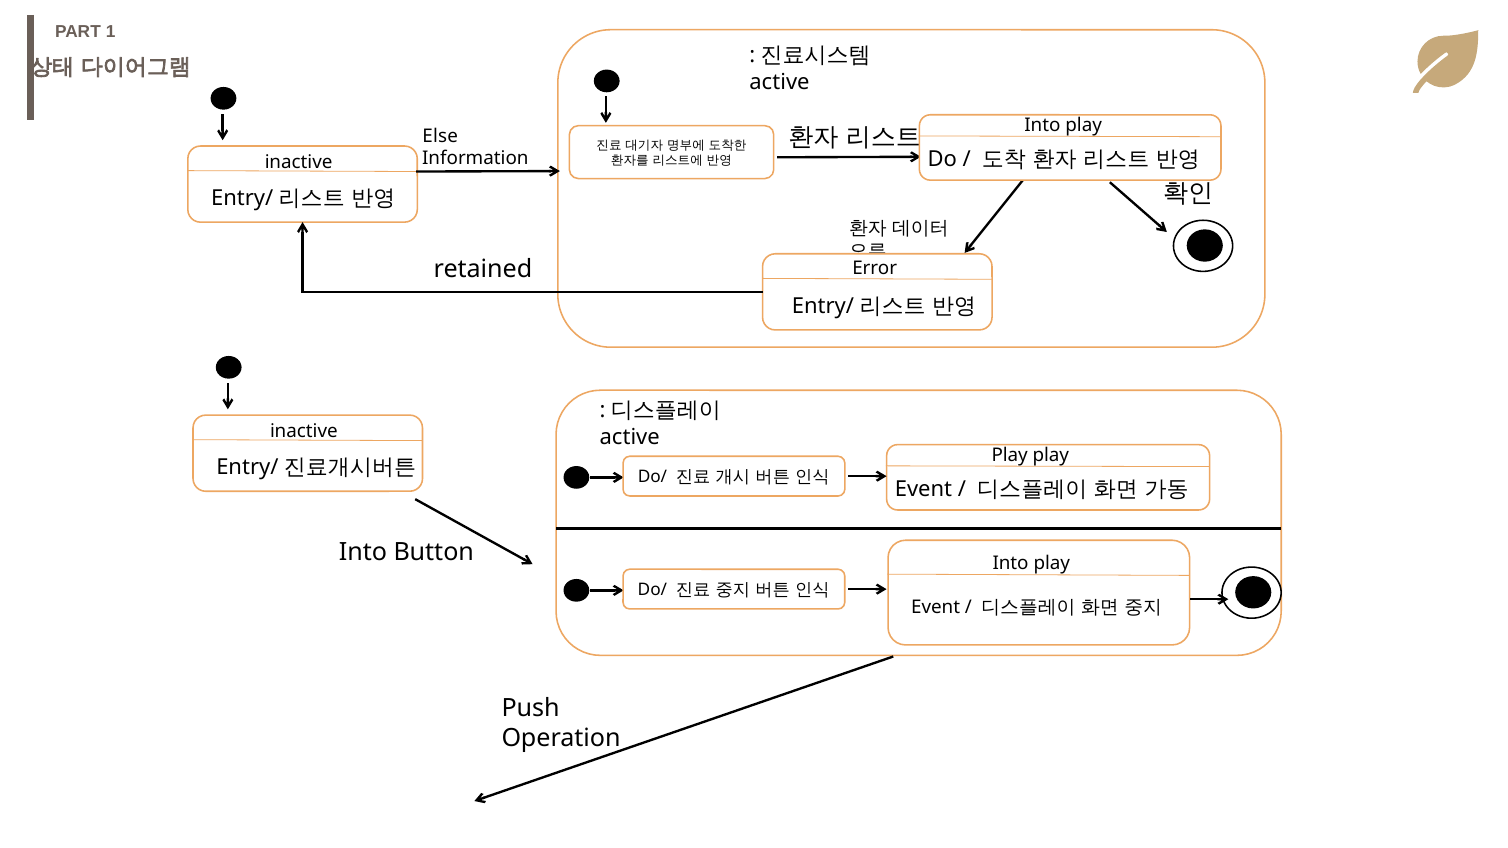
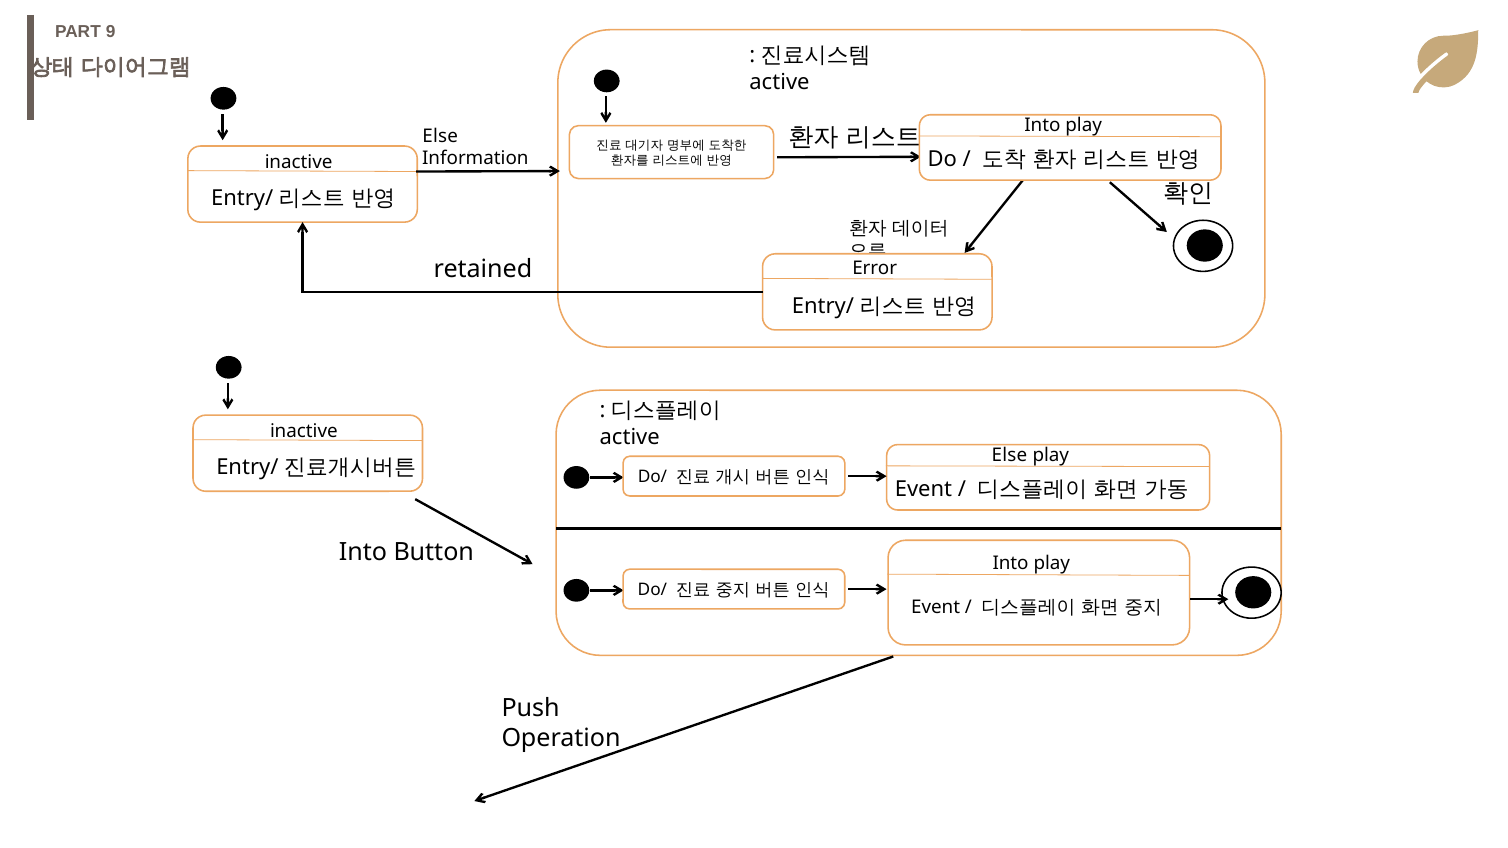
1: 1 -> 9 (111, 32)
Play: Play -> Else (1010, 456)
